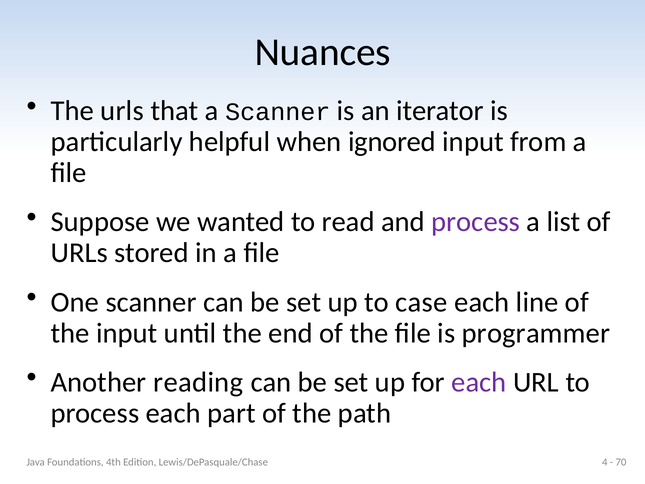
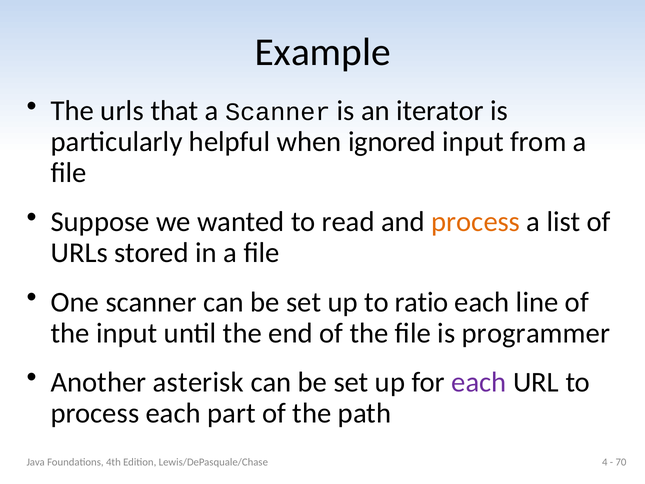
Nuances: Nuances -> Example (323, 52)
process colour: purple -> orange (476, 222)
case: case -> ratio (422, 302)
reading: reading -> asterisk (198, 382)
